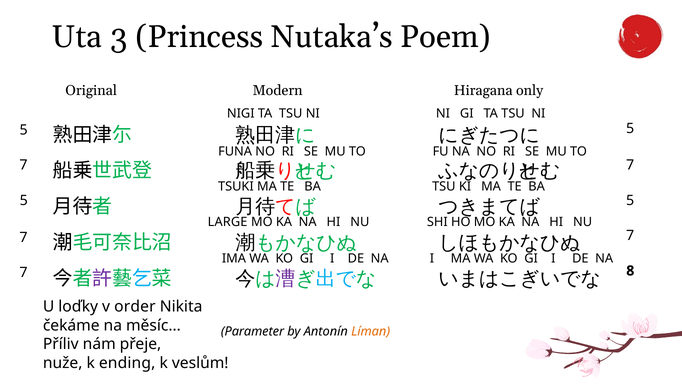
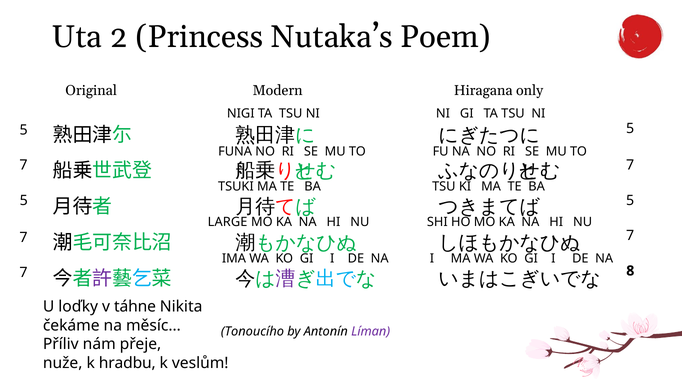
3: 3 -> 2 (119, 37)
order: order -> táhne (135, 306)
Parameter: Parameter -> Tonoucího (252, 331)
Líman colour: orange -> purple (371, 331)
ending: ending -> hradbu (127, 363)
